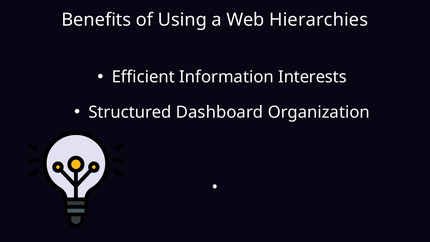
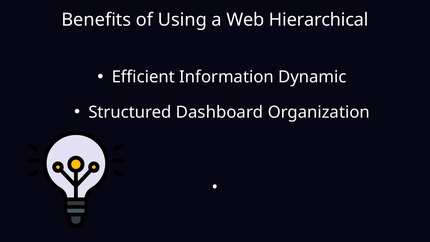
Hierarchies: Hierarchies -> Hierarchical (319, 20)
Interests: Interests -> Dynamic (312, 77)
